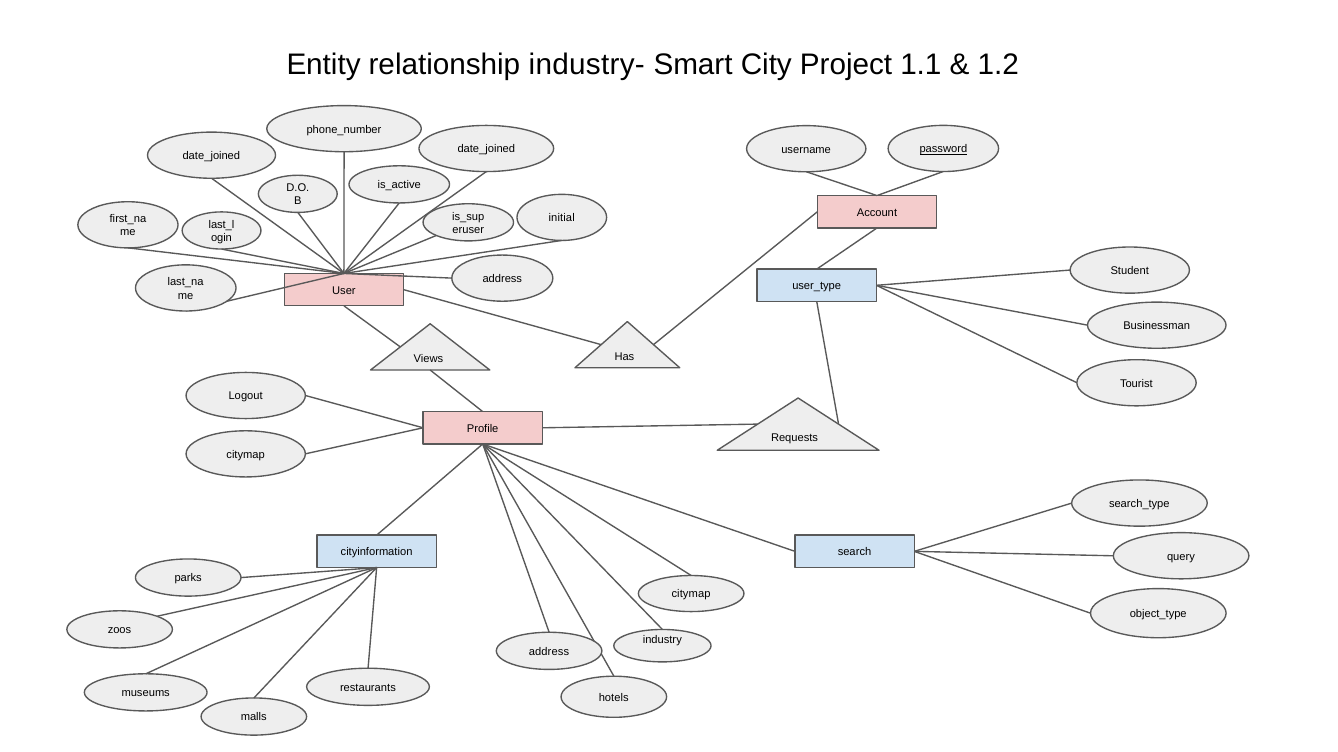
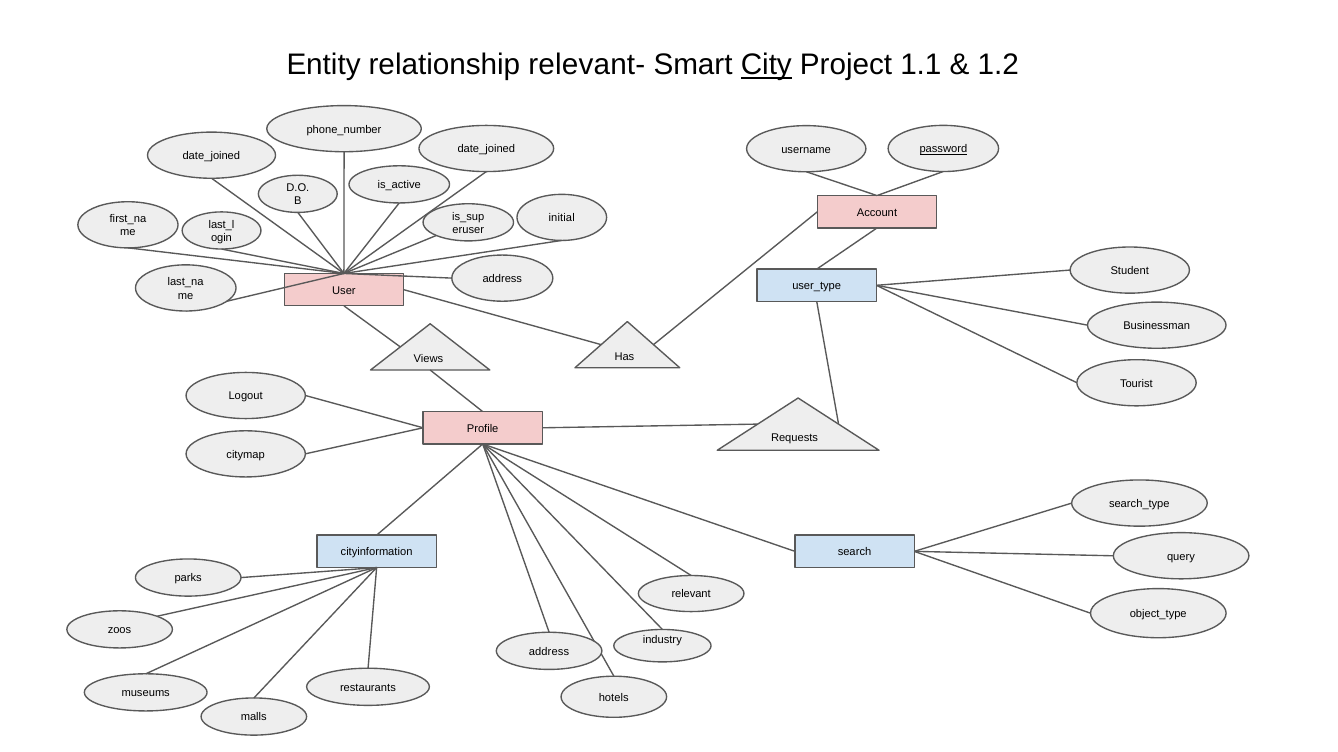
industry-: industry- -> relevant- (587, 65)
City underline: none -> present (766, 65)
citymap: citymap -> relevant (691, 595)
